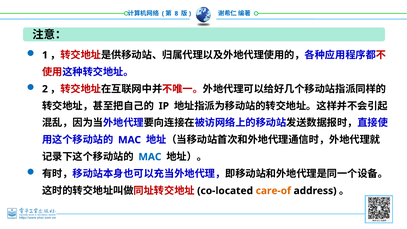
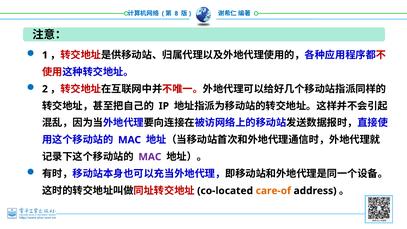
MAC colour: blue -> purple (150, 157)
